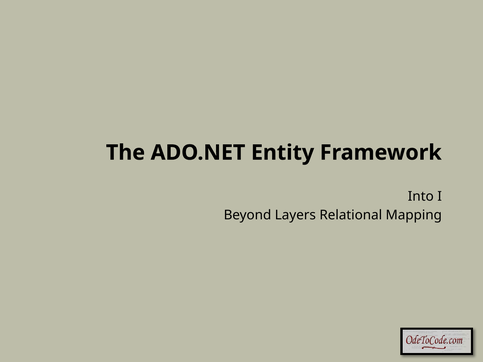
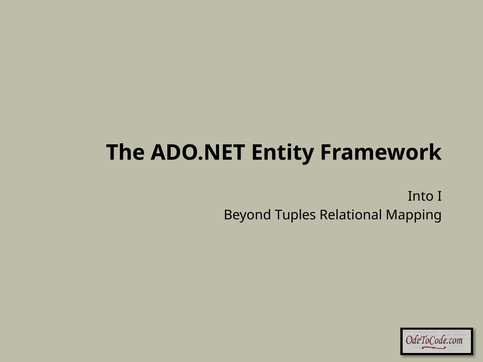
Layers: Layers -> Tuples (295, 215)
